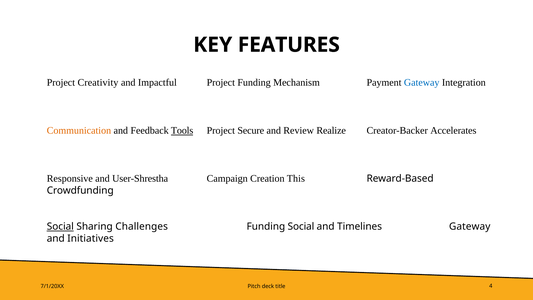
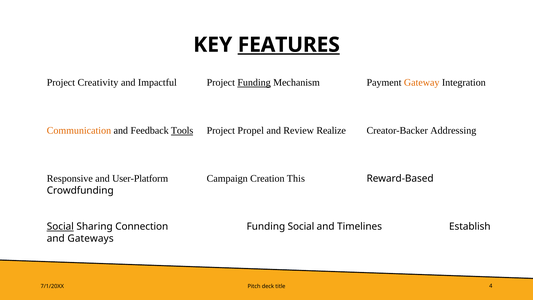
FEATURES underline: none -> present (289, 45)
Funding underline: none -> present (254, 83)
Gateway colour: blue -> orange (422, 83)
Secure: Secure -> Propel (251, 131)
Accelerates: Accelerates -> Addressing (453, 131)
User-Shrestha: User-Shrestha -> User-Platform (140, 178)
Challenges: Challenges -> Connection (142, 226)
Timelines Gateway: Gateway -> Establish (470, 226)
Initiatives: Initiatives -> Gateways (91, 238)
